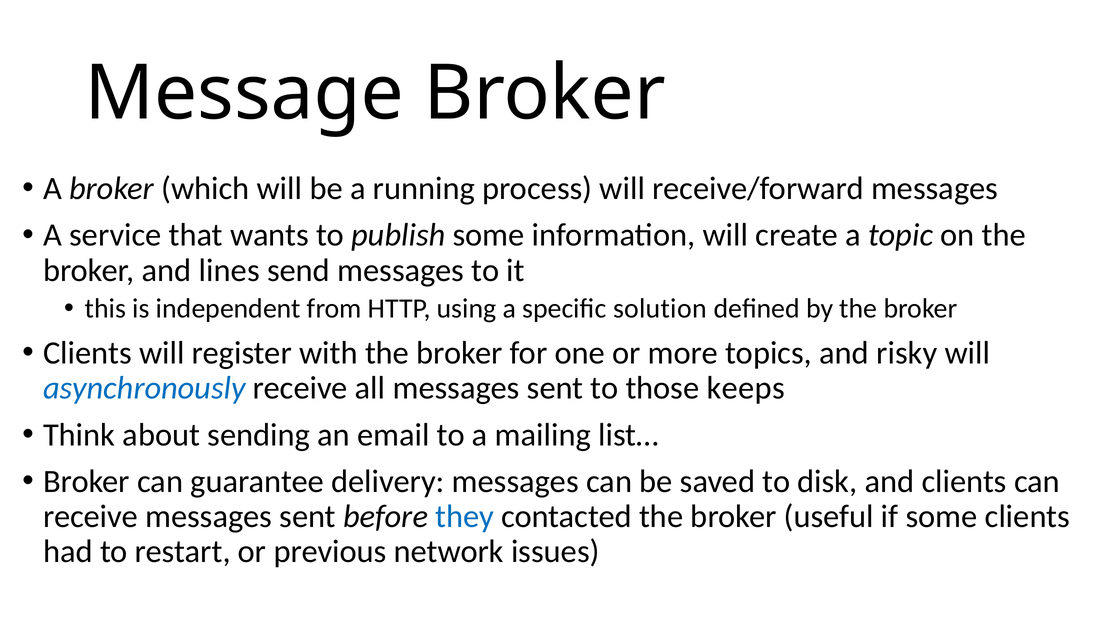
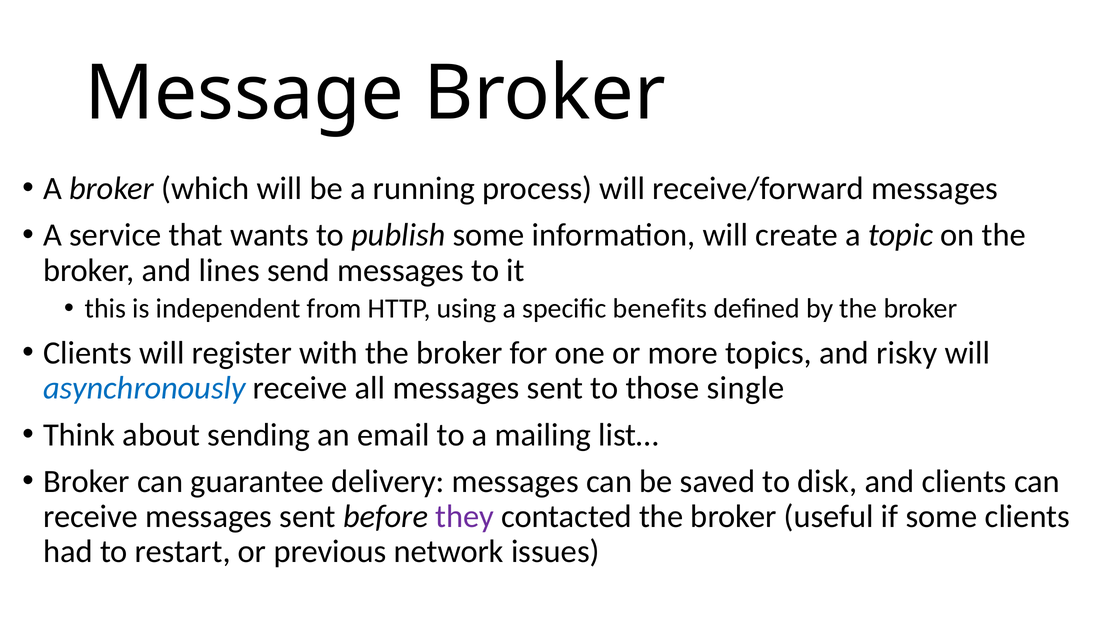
solution: solution -> benefits (660, 309)
keeps: keeps -> single (746, 388)
they colour: blue -> purple (465, 516)
